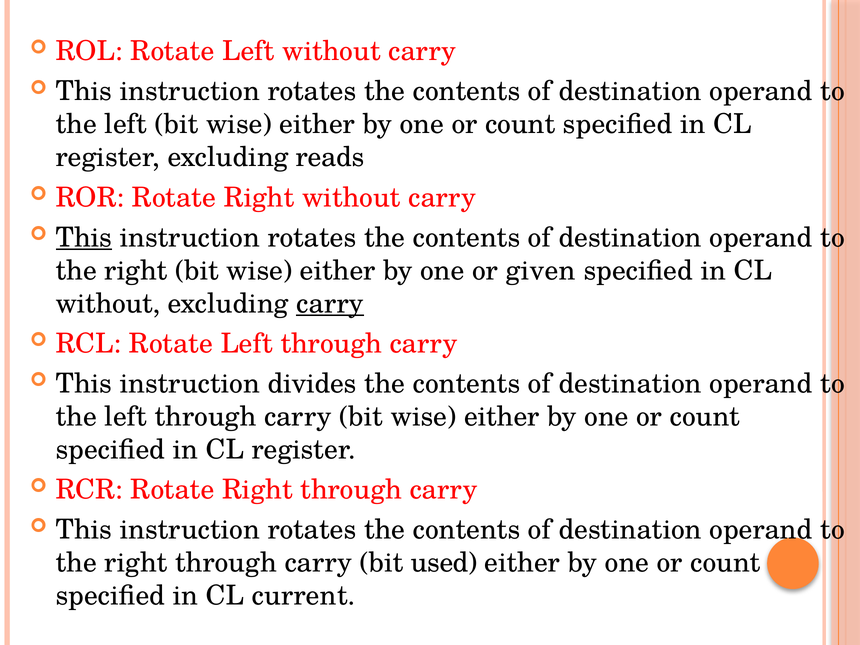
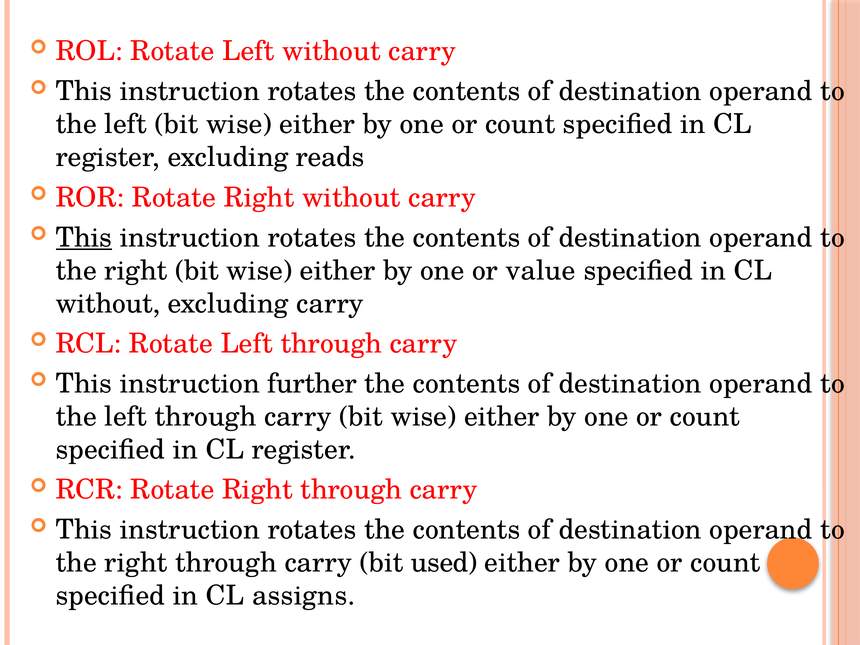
given: given -> value (541, 271)
carry underline: present -> none (330, 303)
divides: divides -> further (312, 384)
current: current -> assigns (304, 596)
